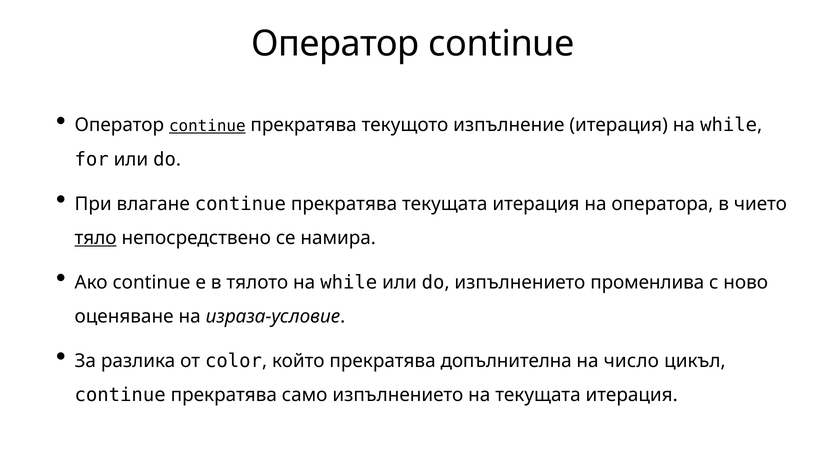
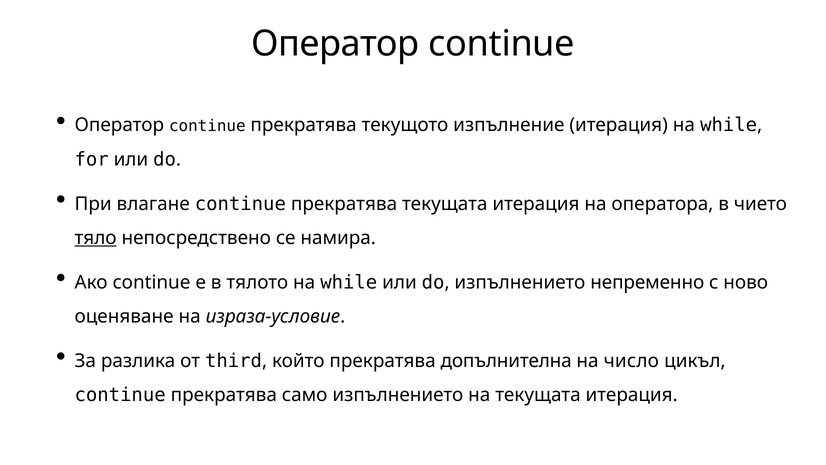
continue underline: present -> none (207, 126)
променлива: променлива -> непременно (647, 282)
color: color -> third (234, 361)
